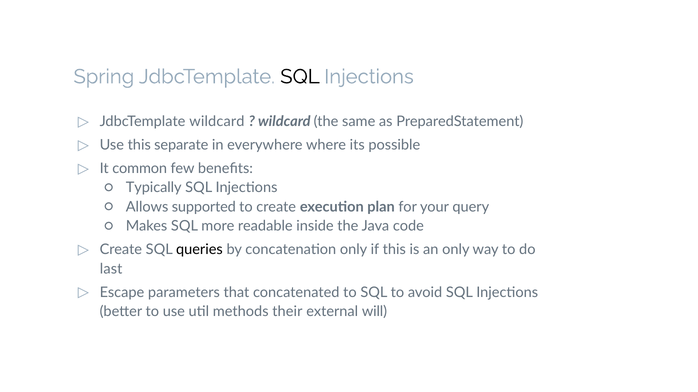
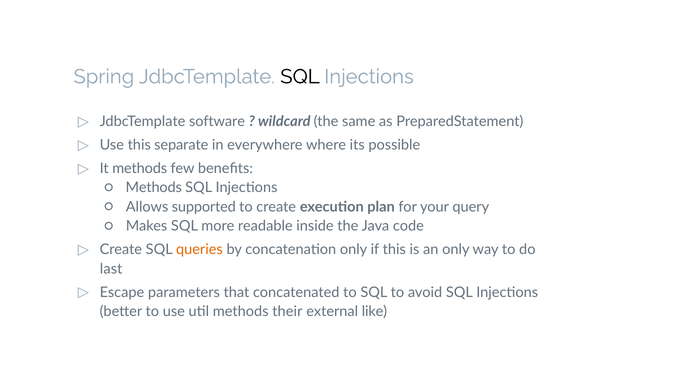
JdbcTemplate wildcard: wildcard -> software (217, 122)
It common: common -> methods (140, 169)
Typically: Typically -> Methods (154, 188)
queries colour: black -> orange (199, 250)
will: will -> like (374, 312)
